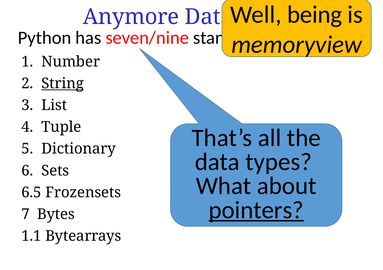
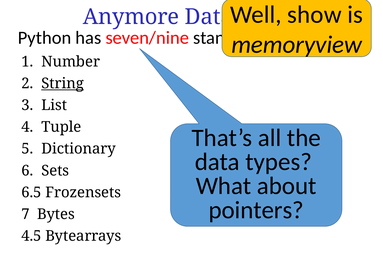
being: being -> show (314, 15)
pointers underline: present -> none (256, 210)
1.1: 1.1 -> 4.5 (31, 236)
